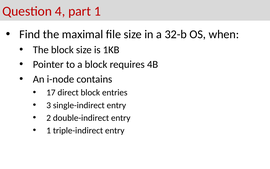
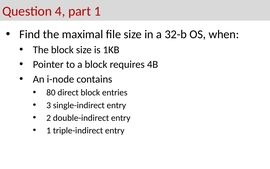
17: 17 -> 80 (51, 92)
